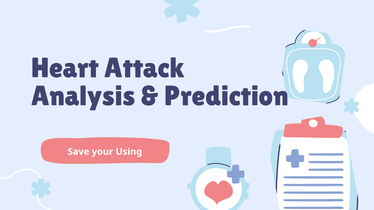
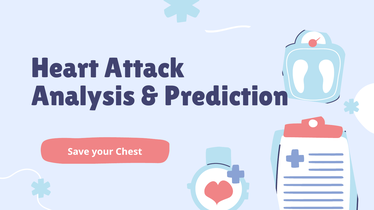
Using: Using -> Chest (129, 152)
